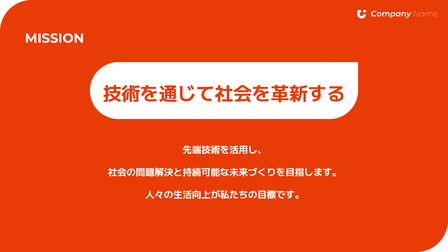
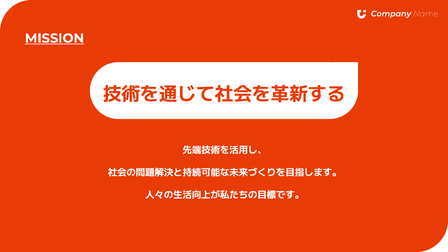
MISSION underline: none -> present (54, 38)
